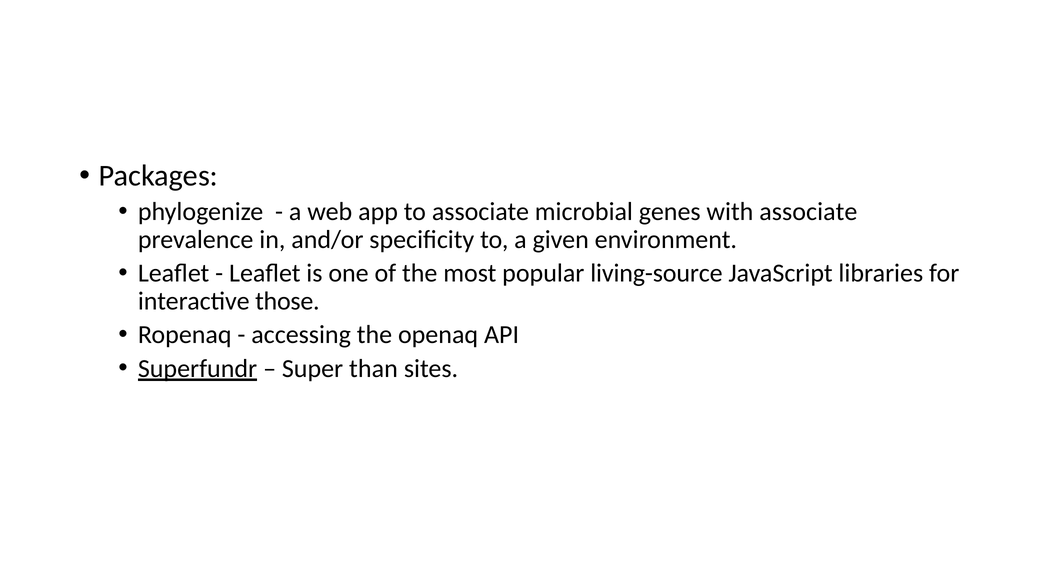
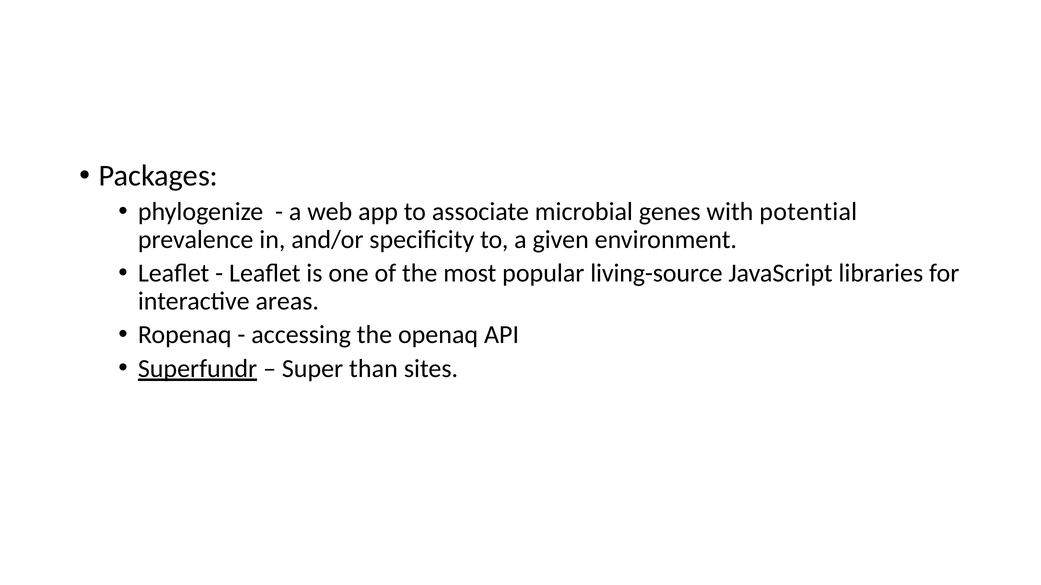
with associate: associate -> potential (808, 212)
those: those -> areas (287, 302)
